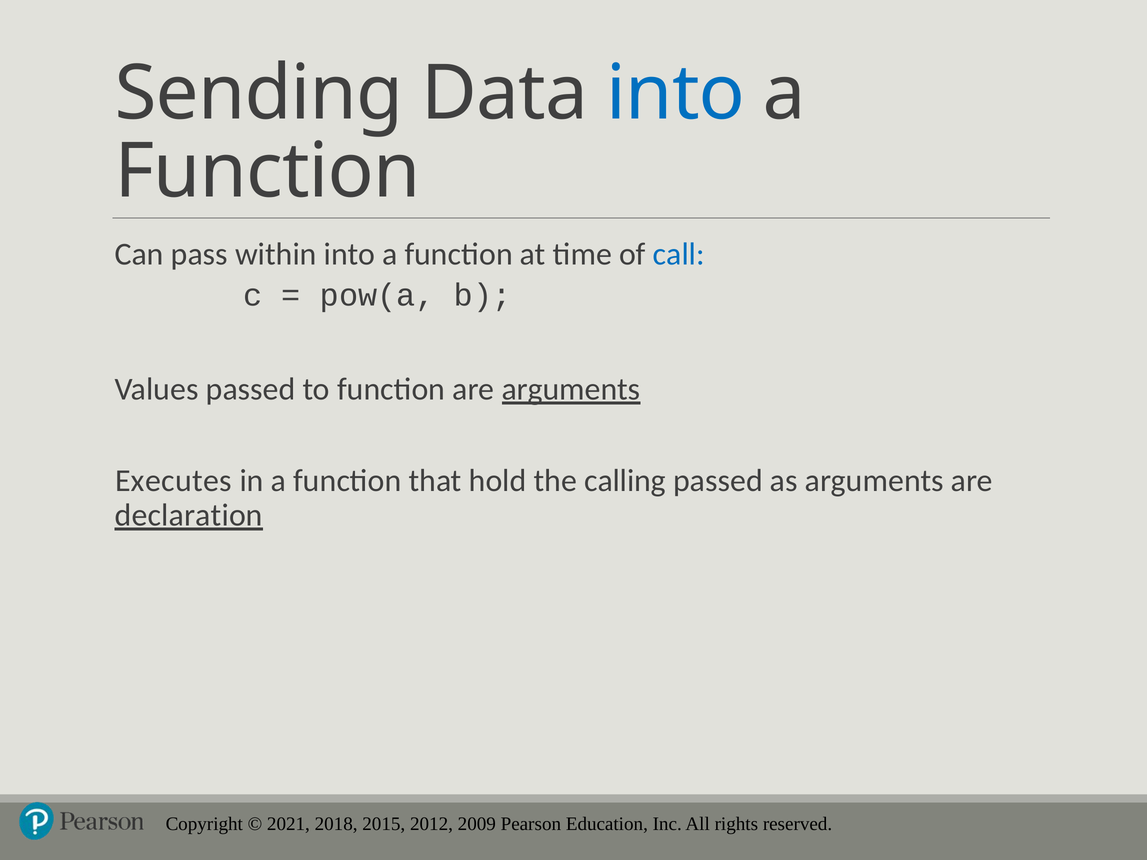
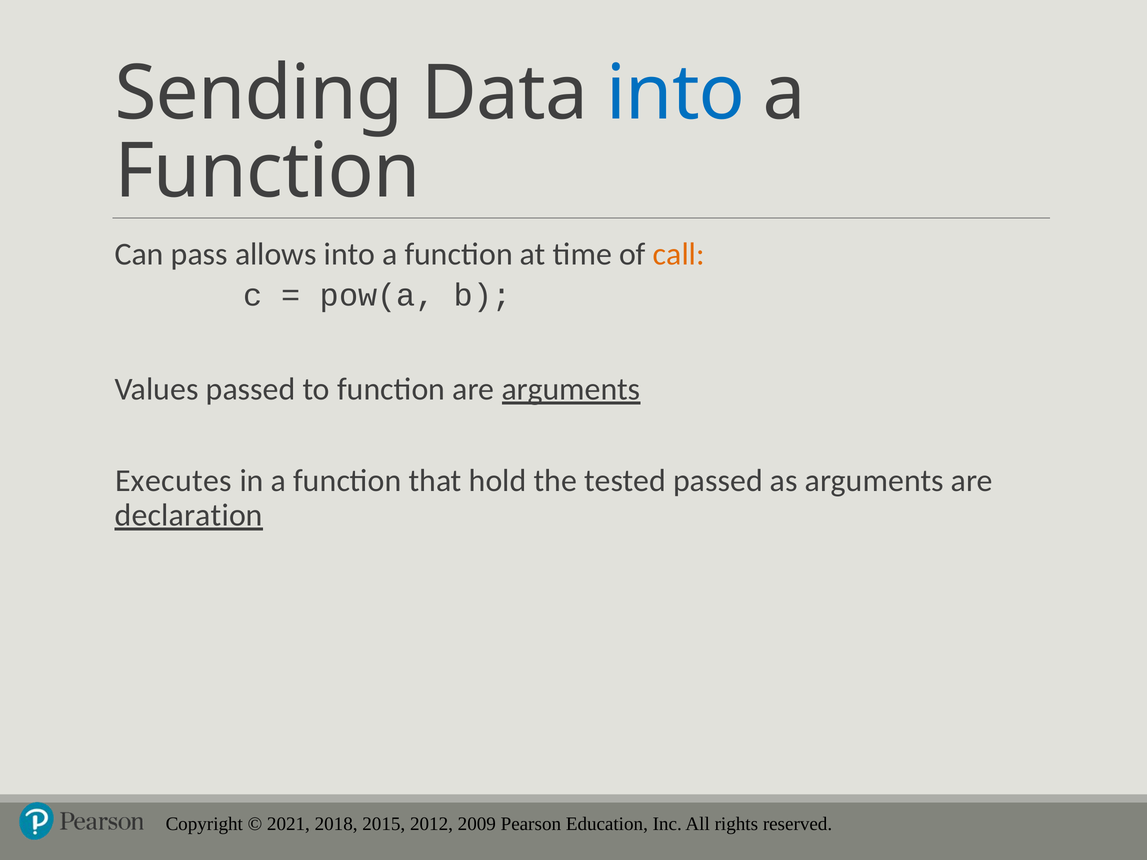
within: within -> allows (276, 254)
call colour: blue -> orange (679, 254)
calling: calling -> tested (625, 481)
